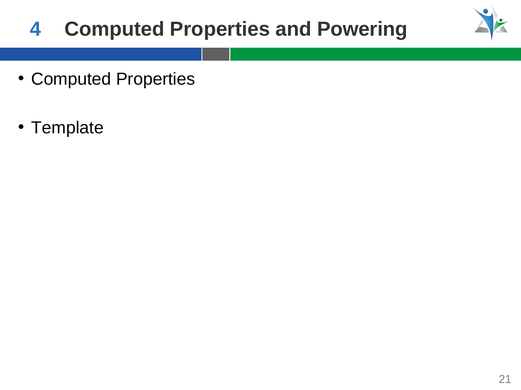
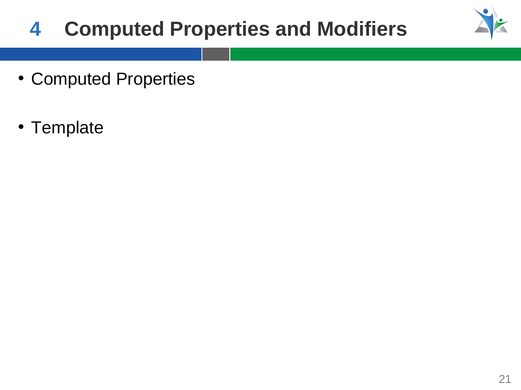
Powering: Powering -> Modifiers (362, 29)
